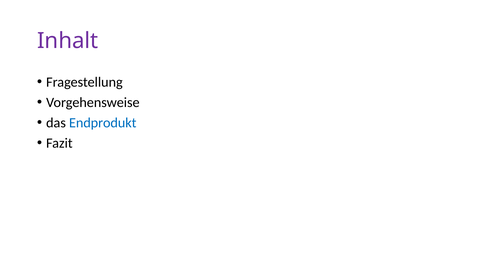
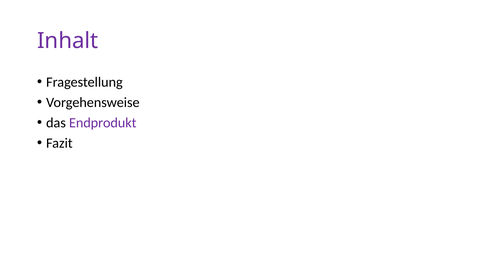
Endprodukt colour: blue -> purple (103, 123)
